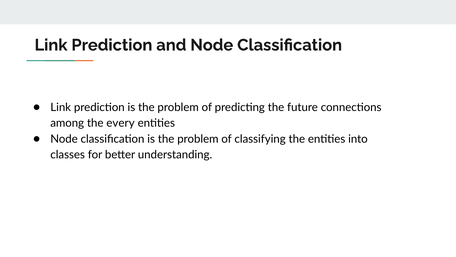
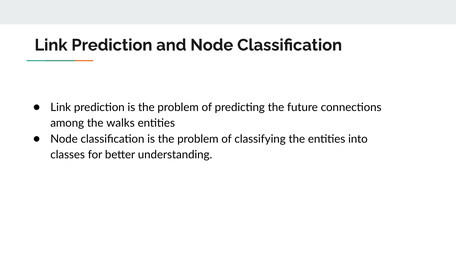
every: every -> walks (121, 123)
